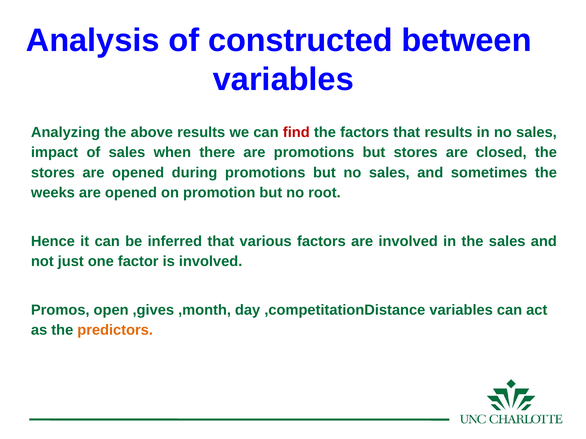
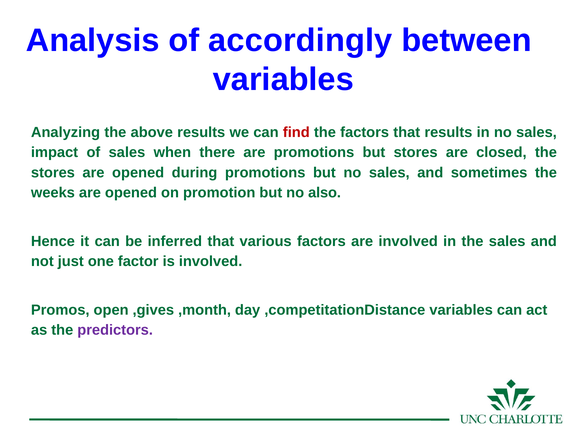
constructed: constructed -> accordingly (300, 41)
root: root -> also (325, 193)
predictors colour: orange -> purple (115, 331)
